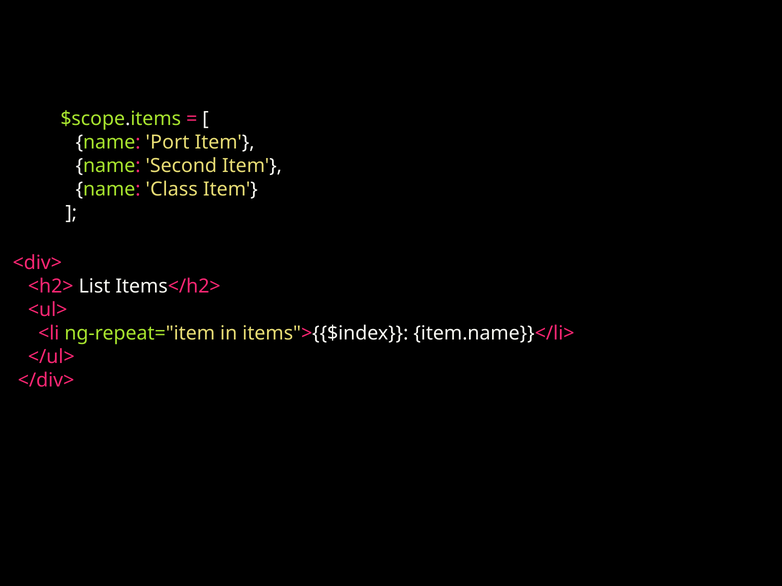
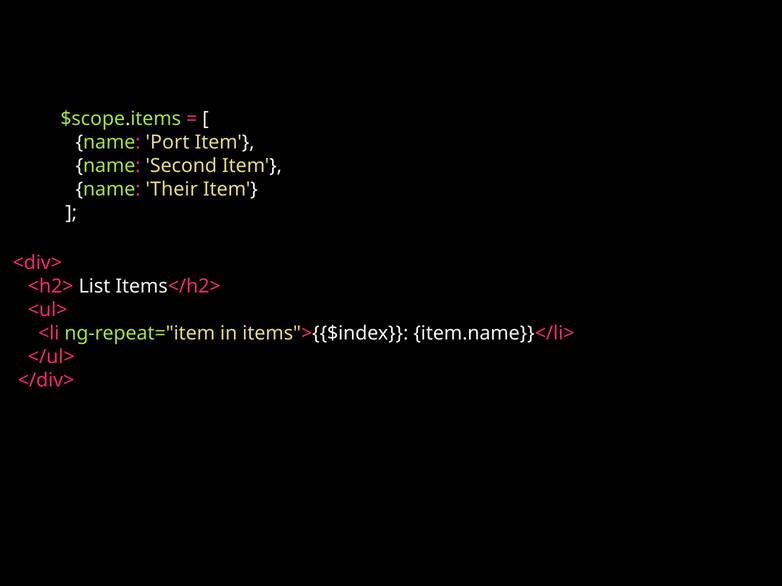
Class: Class -> Their (172, 190)
